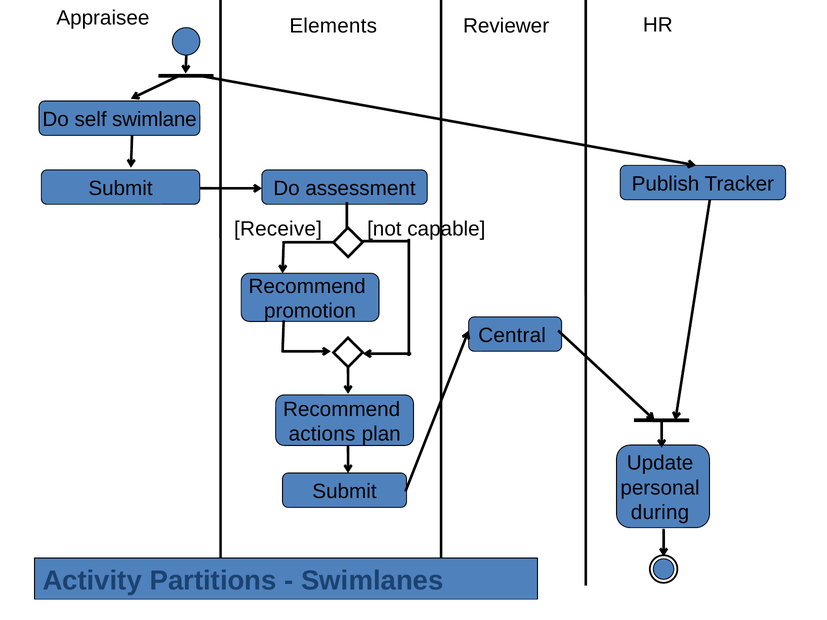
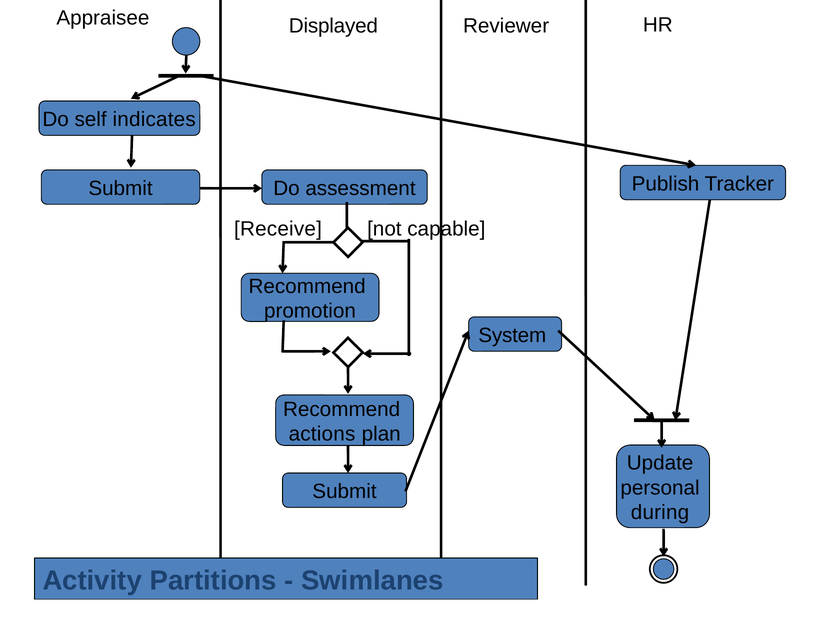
Elements: Elements -> Displayed (333, 26)
swimlane: swimlane -> indicates (154, 120)
Central: Central -> System (512, 336)
